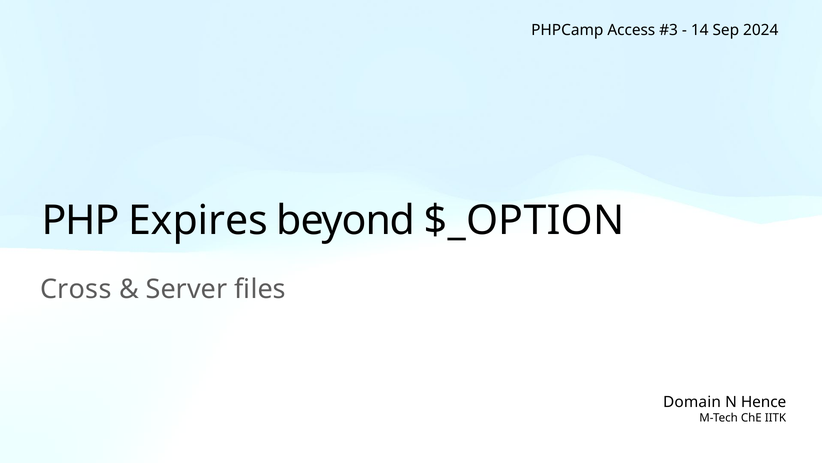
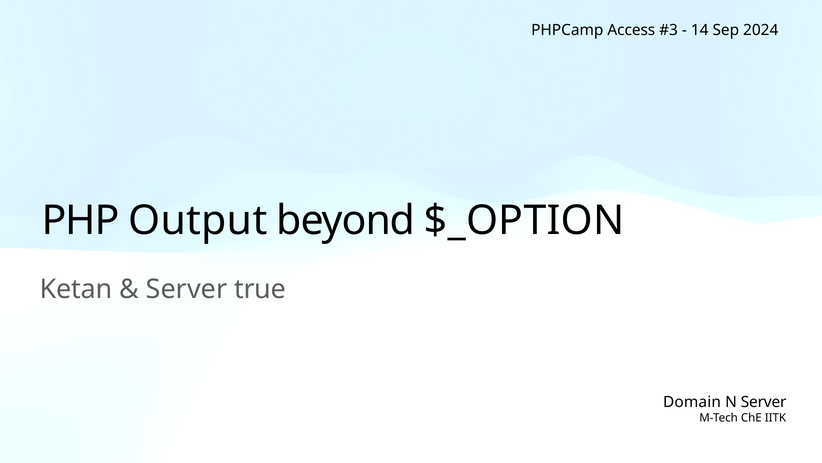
Expires: Expires -> Output (198, 220)
Cross: Cross -> Ketan (76, 289)
files: files -> true (260, 289)
N Hence: Hence -> Server (764, 401)
